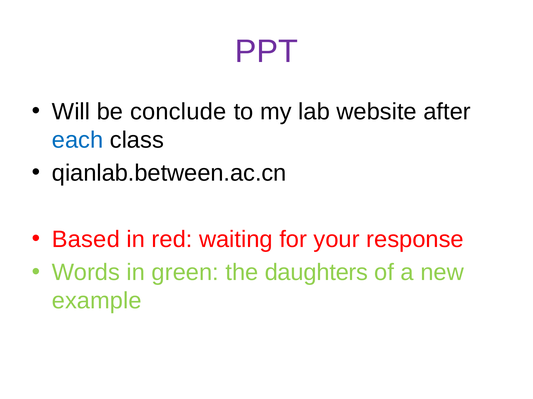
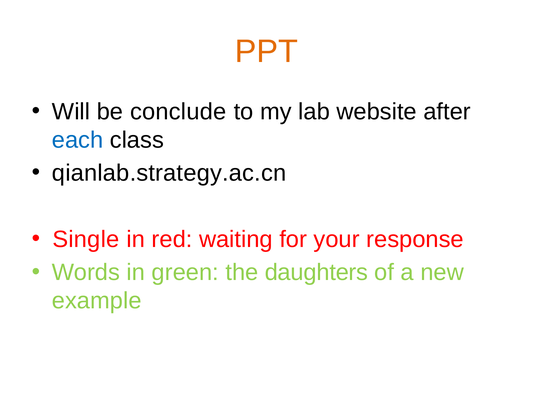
PPT colour: purple -> orange (266, 52)
qianlab.between.ac.cn: qianlab.between.ac.cn -> qianlab.strategy.ac.cn (169, 173)
Based: Based -> Single (86, 240)
